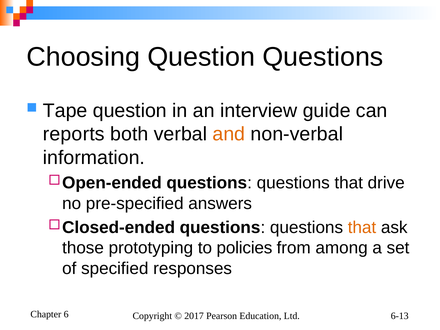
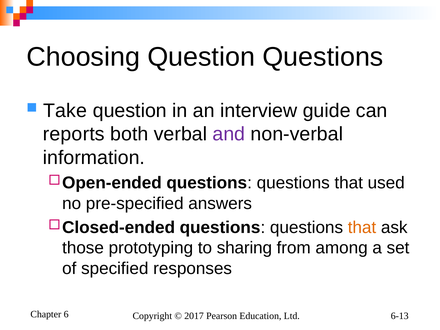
Tape: Tape -> Take (65, 111)
and colour: orange -> purple (229, 134)
drive: drive -> used (386, 183)
policies: policies -> sharing (244, 248)
